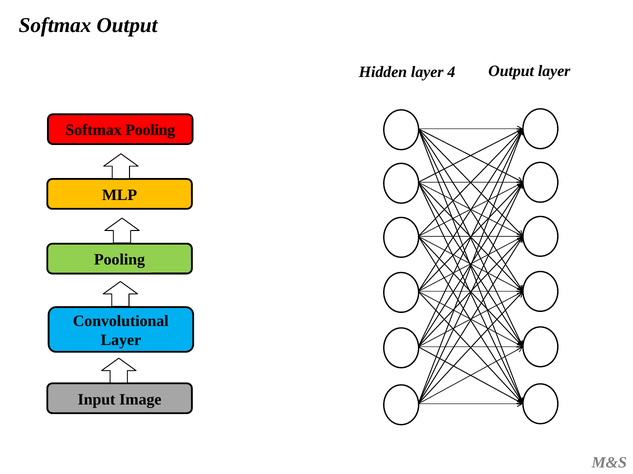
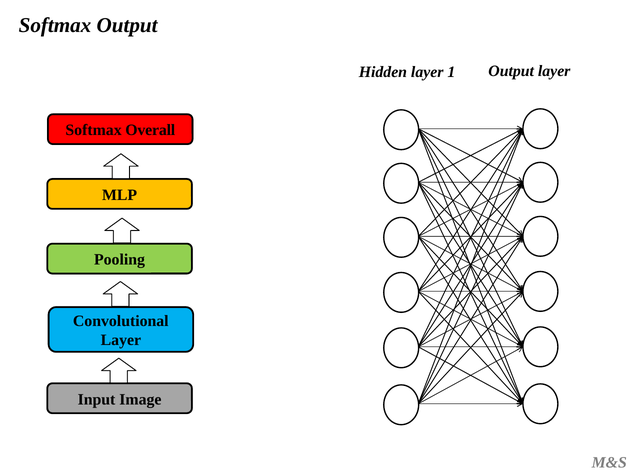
4: 4 -> 1 (451, 72)
Softmax Pooling: Pooling -> Overall (150, 130)
